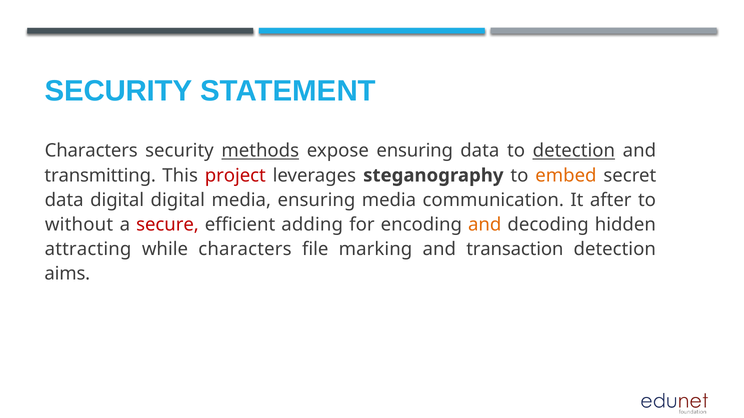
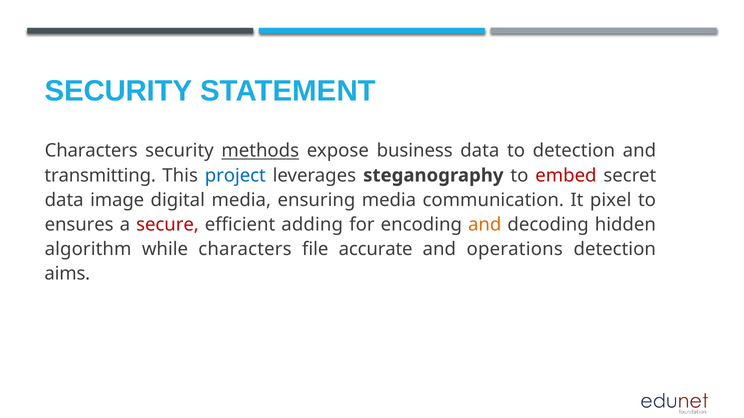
expose ensuring: ensuring -> business (415, 151)
detection underline: present -> none (574, 151)
project colour: red -> blue (235, 176)
embed colour: orange -> red (566, 176)
data digital: digital -> image (117, 200)
after: after -> pixel (611, 200)
without: without -> ensures (79, 225)
attracting: attracting -> algorithm (88, 249)
marking: marking -> accurate (376, 249)
transaction: transaction -> operations (515, 249)
